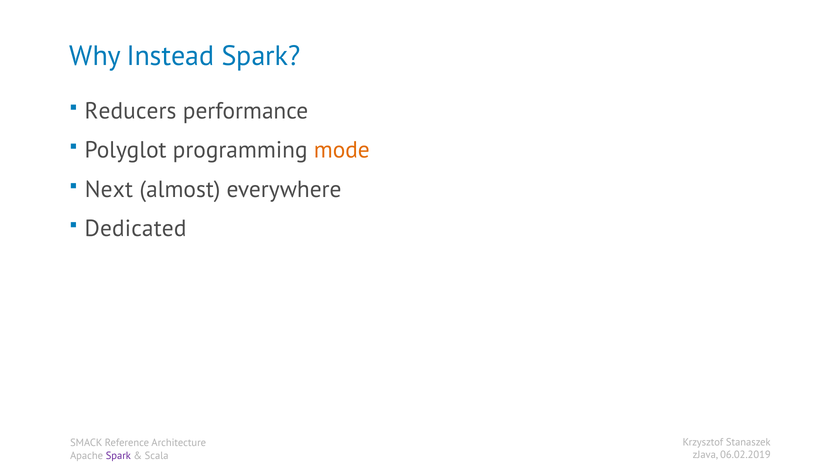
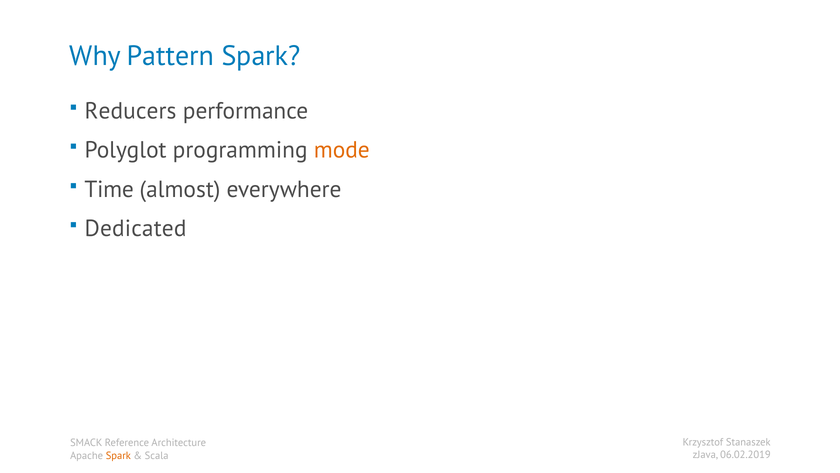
Instead: Instead -> Pattern (170, 56)
Next: Next -> Time (109, 189)
Spark colour: purple -> orange (118, 455)
